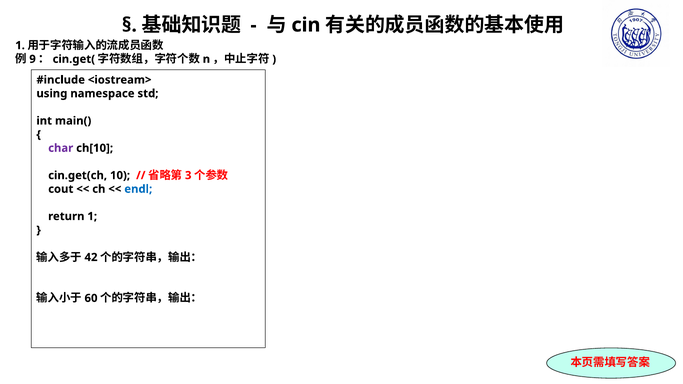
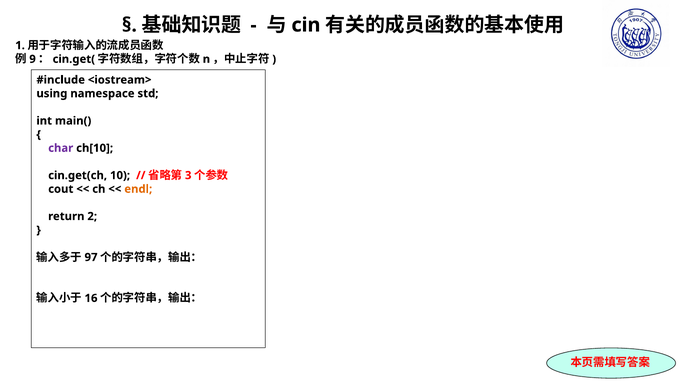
endl colour: blue -> orange (138, 189)
return 1: 1 -> 2 (92, 216)
42: 42 -> 97 (91, 257)
60: 60 -> 16 (91, 298)
